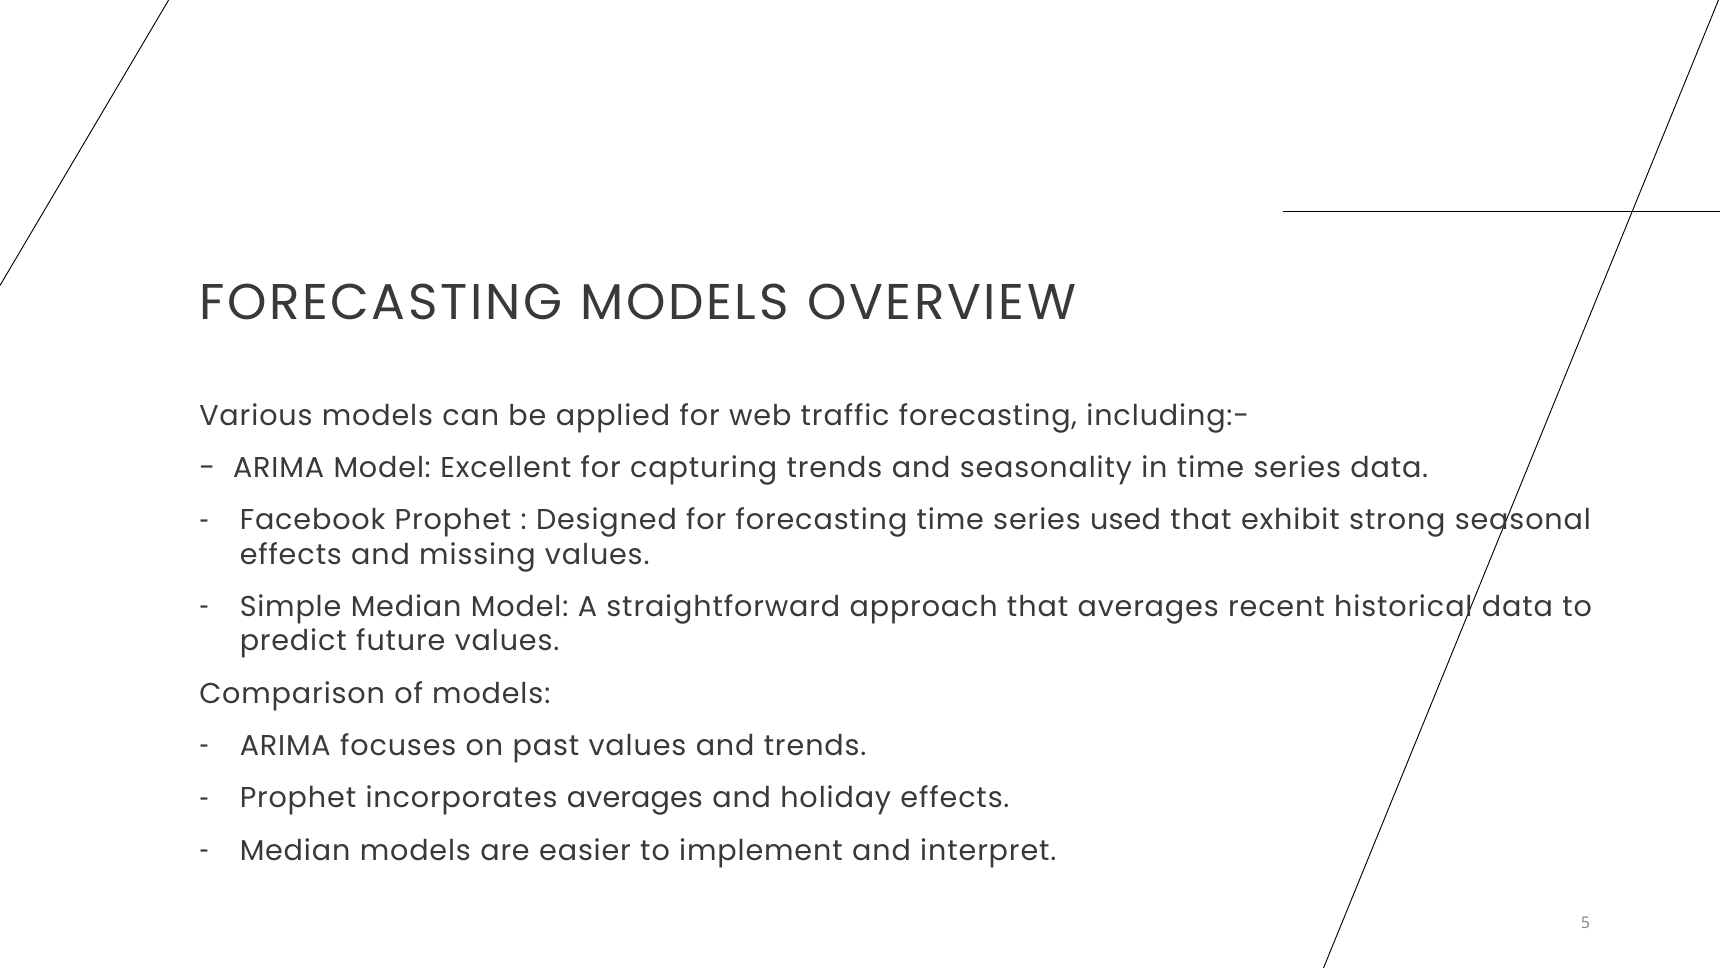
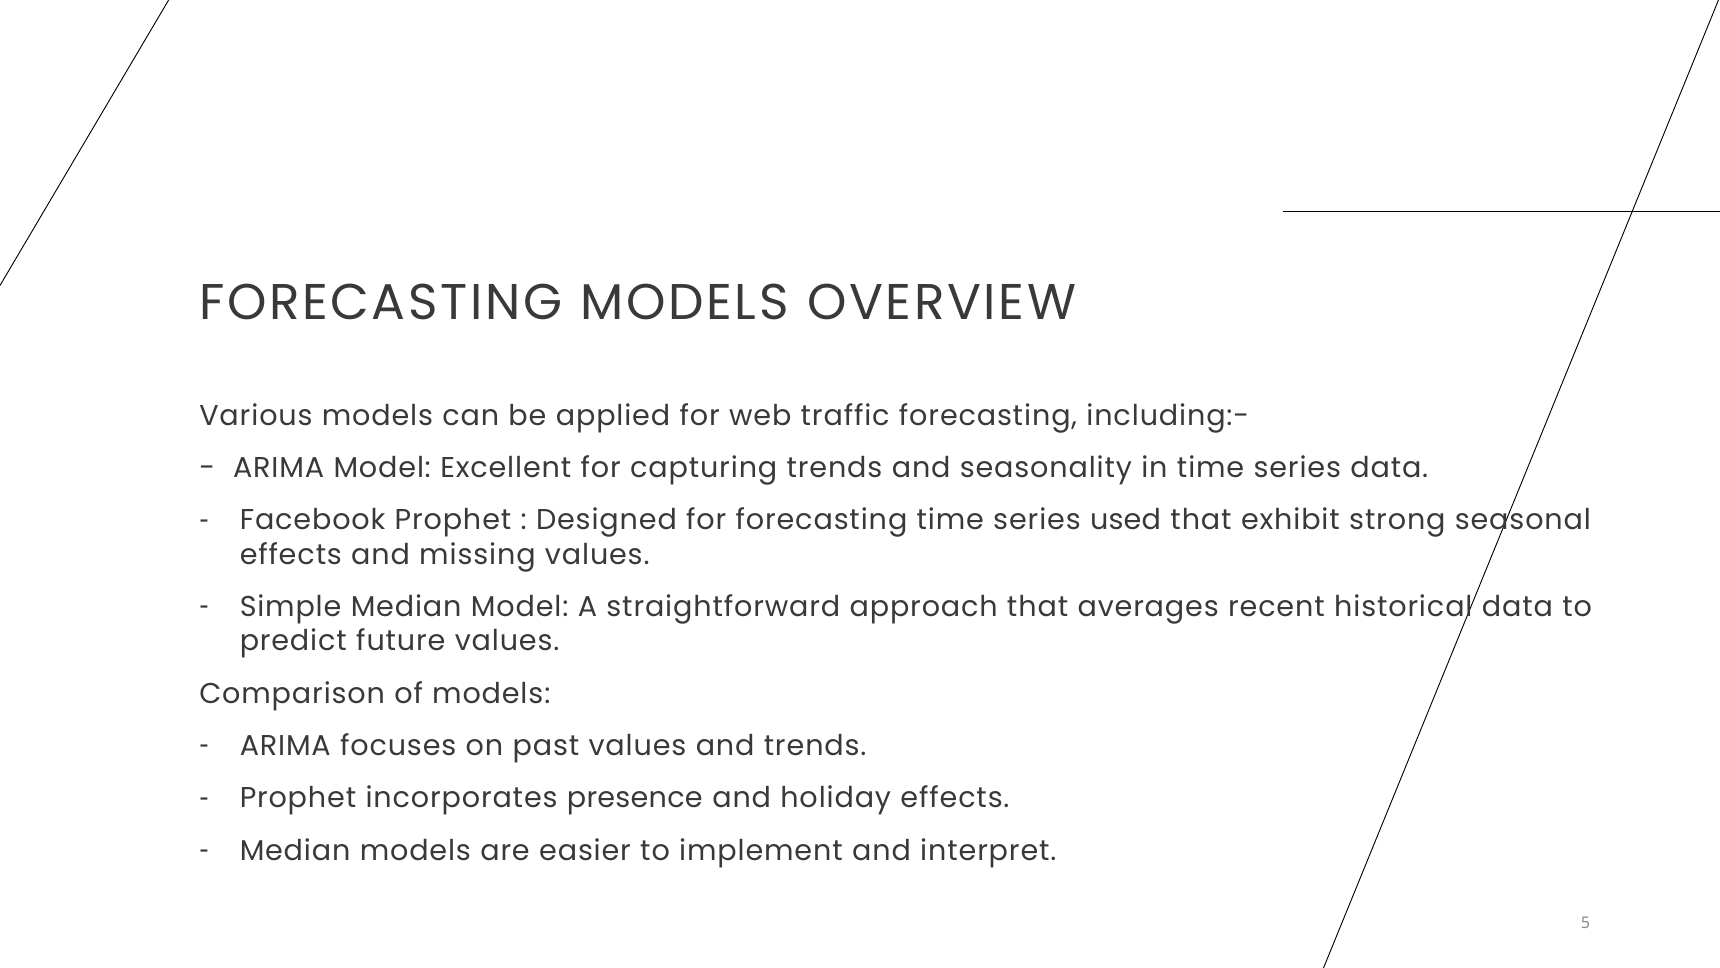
incorporates averages: averages -> presence (635, 798)
